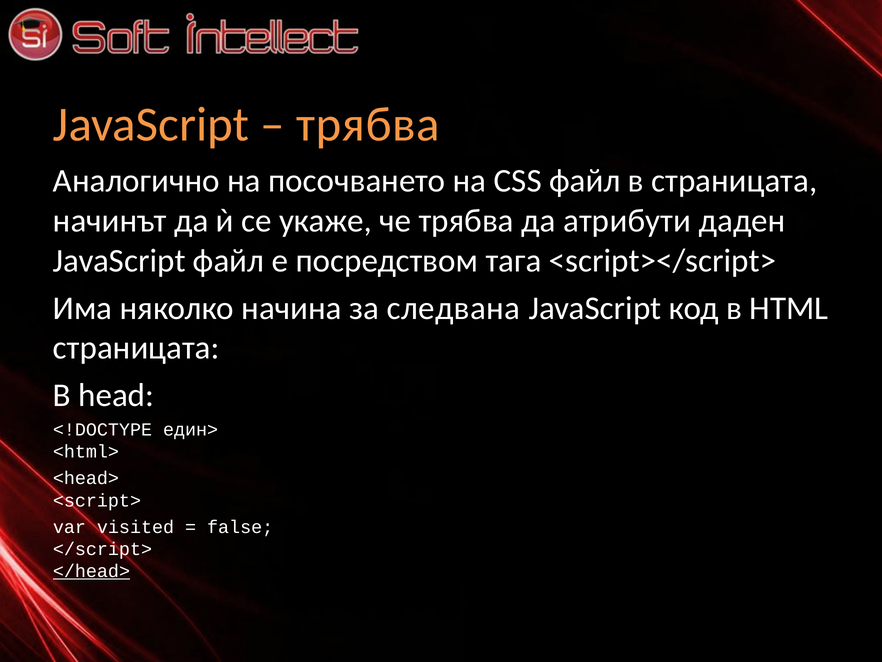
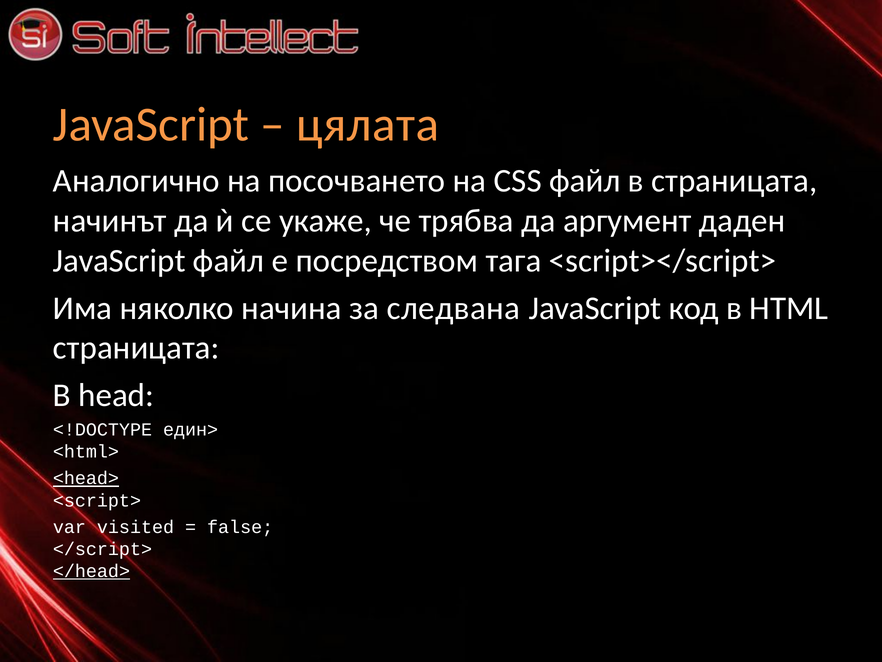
трябва: трябва -> цялата (368, 125)
атрибути: атрибути -> аргумент (627, 221)
<head> underline: none -> present (86, 478)
